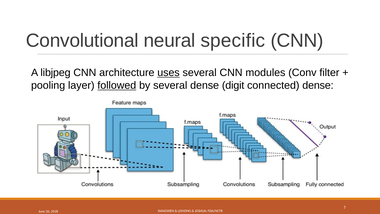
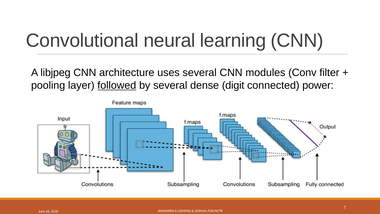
specific: specific -> learning (233, 41)
uses underline: present -> none (169, 73)
connected dense: dense -> power (318, 85)
